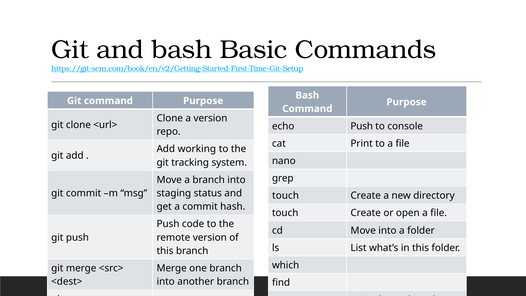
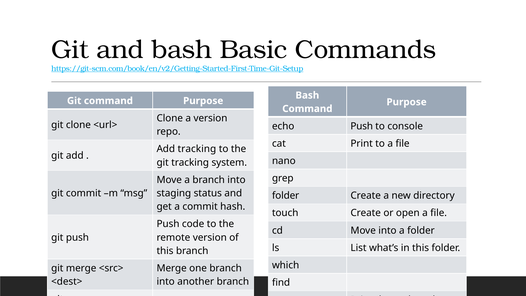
Add working: working -> tracking (197, 149)
touch: touch -> folder (286, 196)
